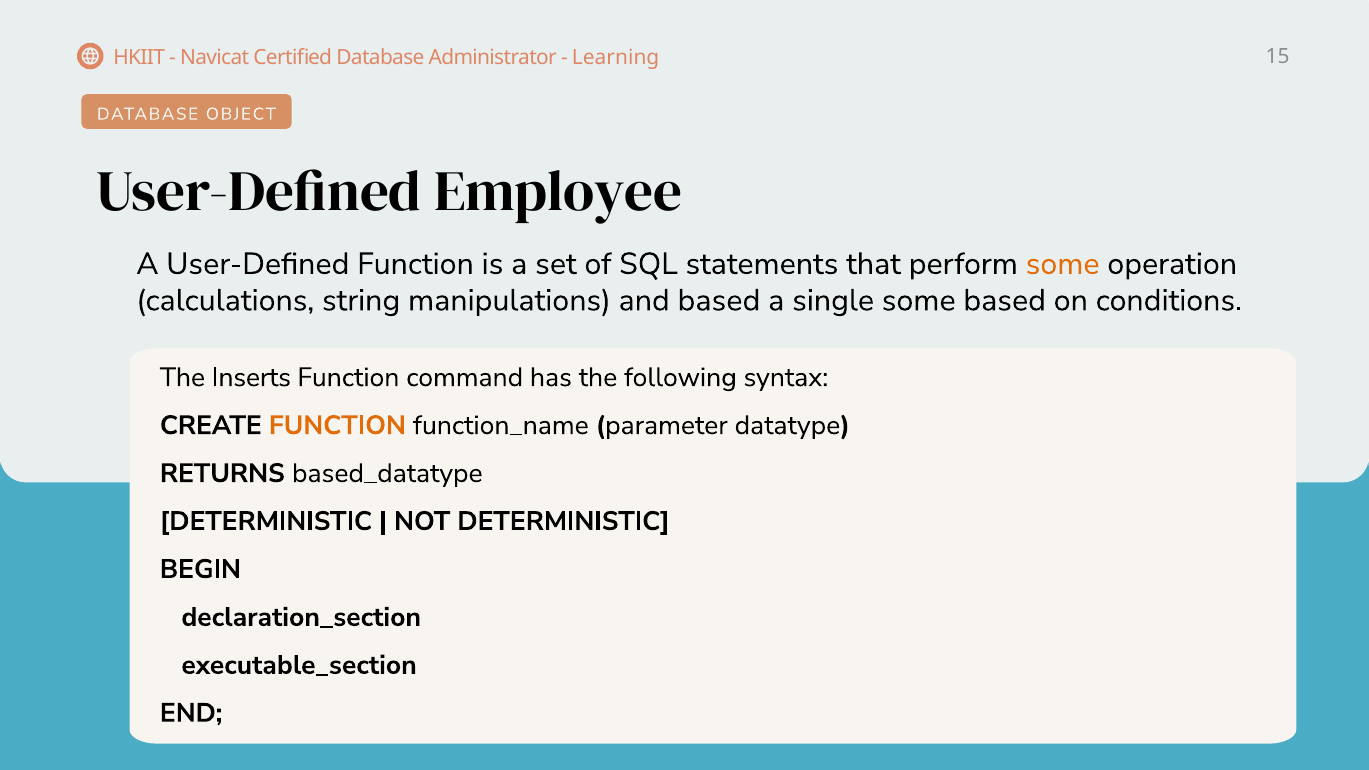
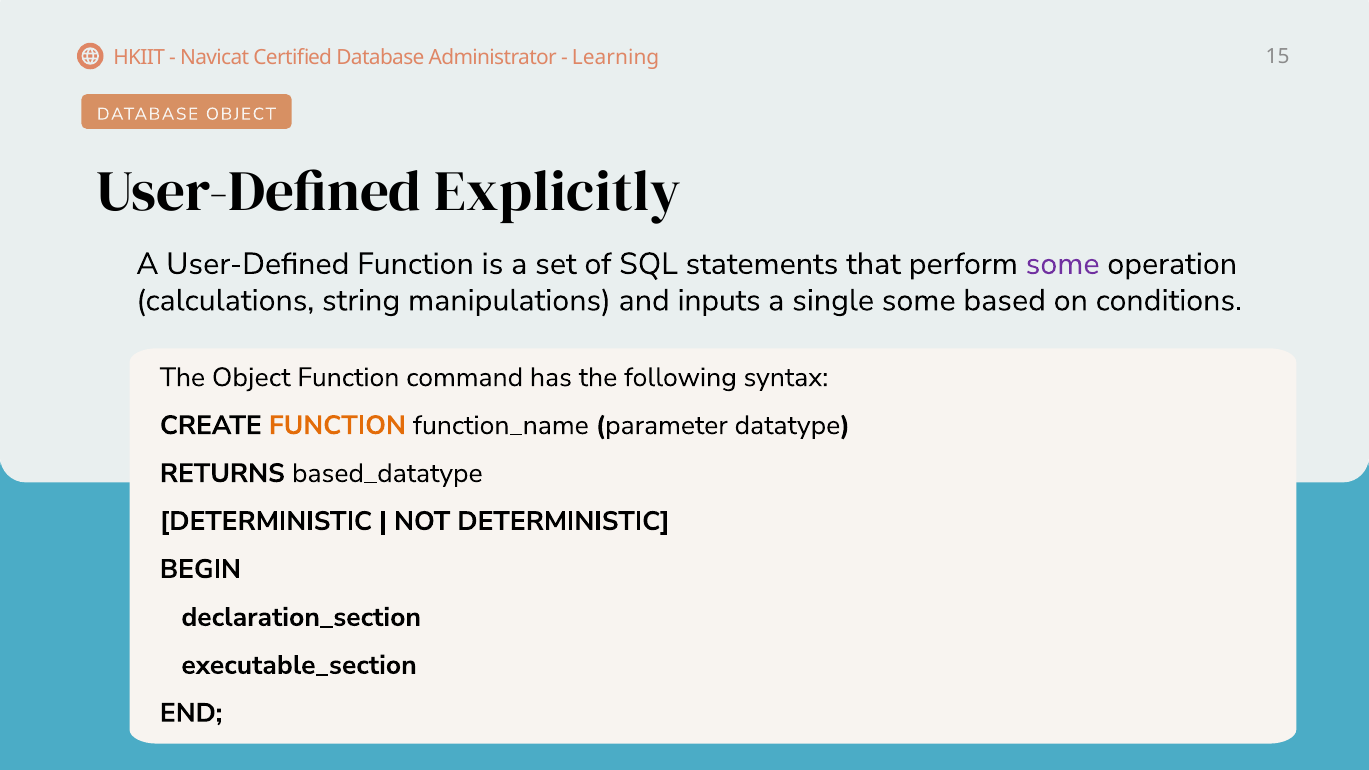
Employee: Employee -> Explicitly (558, 192)
some colour: orange -> purple (1063, 264)
and based: based -> inputs (719, 300)
The Inserts: Inserts -> Object (251, 377)
